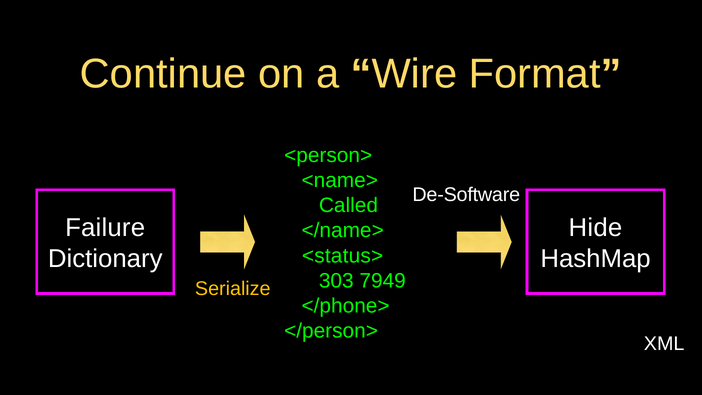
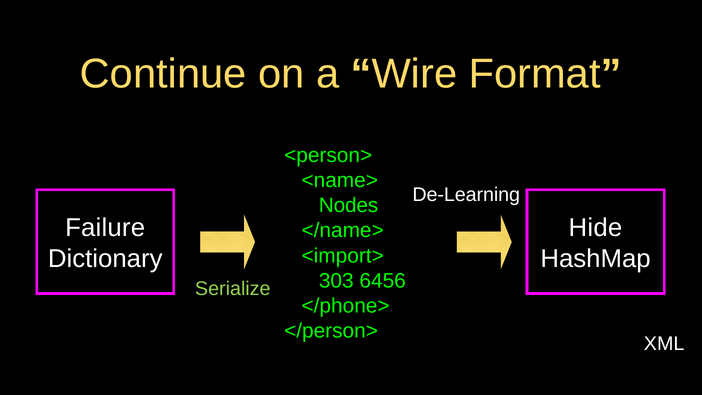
De-Software: De-Software -> De-Learning (466, 195)
Called: Called -> Nodes (349, 206)
<status>: <status> -> <import> (343, 256)
7949: 7949 -> 6456 (383, 281)
Serialize colour: yellow -> light green (233, 289)
